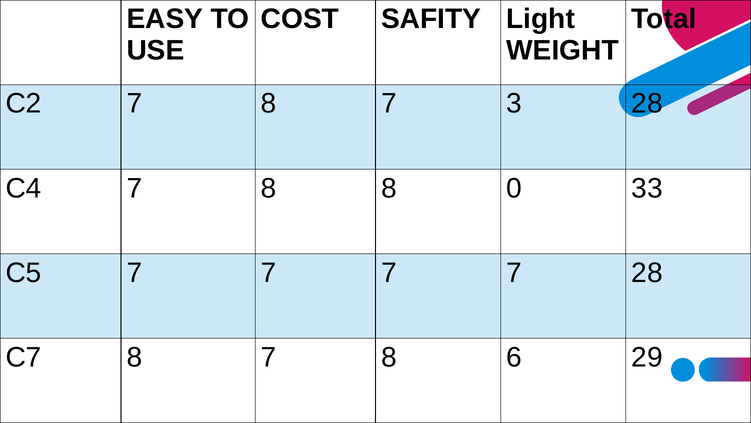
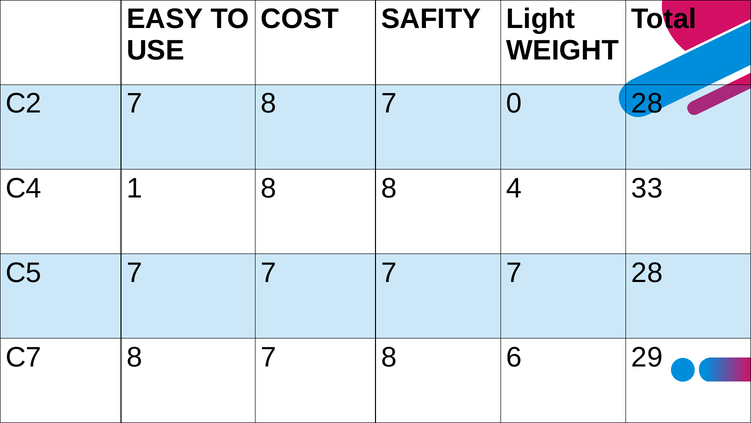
3: 3 -> 0 (514, 104)
C4 7: 7 -> 1 (135, 188)
0: 0 -> 4 (514, 188)
